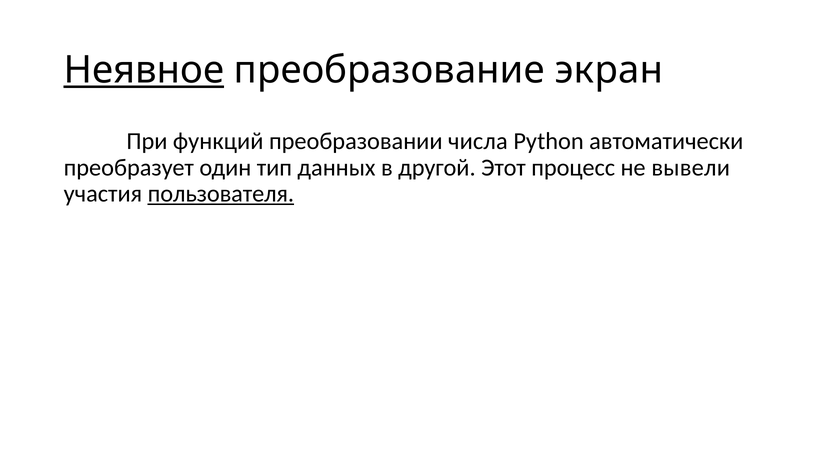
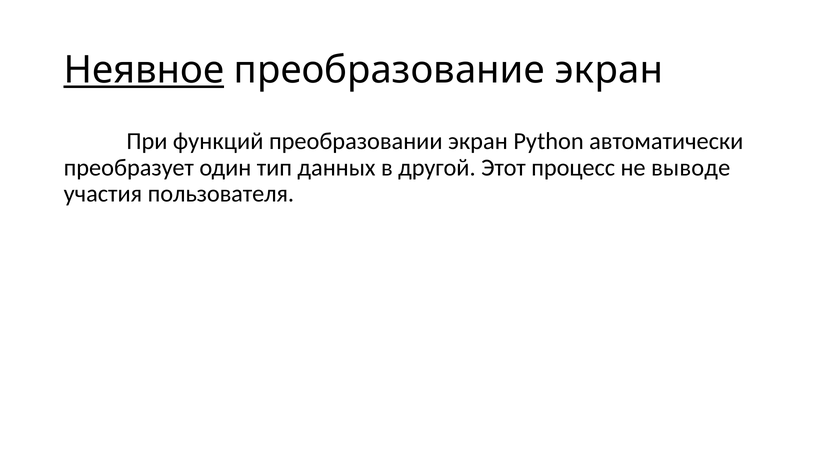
преобразовании числа: числа -> экран (478, 141)
вывели: вывели -> выводе (691, 168)
пользователя underline: present -> none (221, 194)
